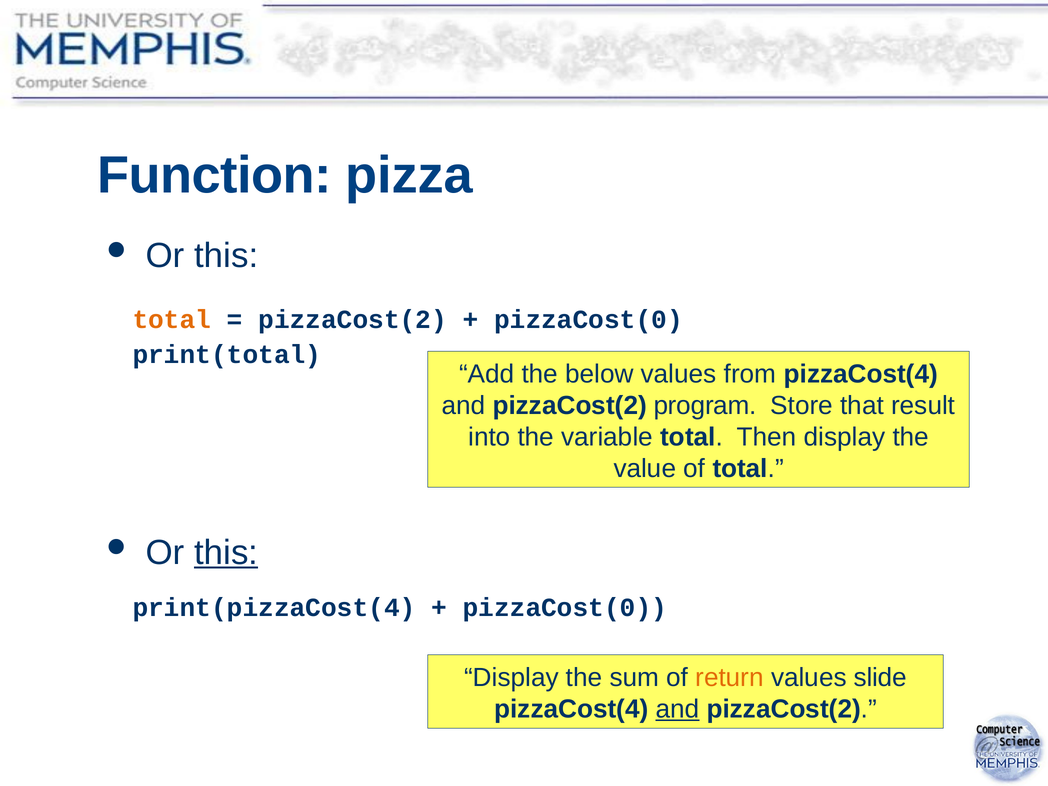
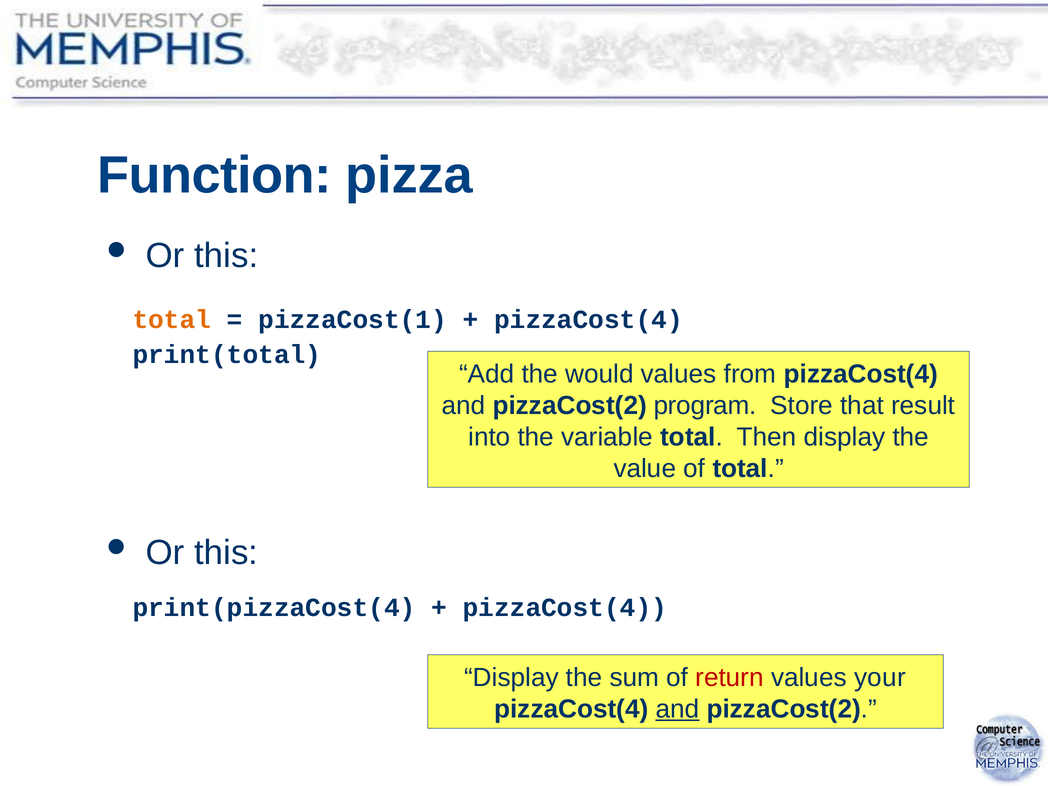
pizzaCost(2: pizzaCost(2 -> pizzaCost(1 (353, 320)
pizzaCost(0: pizzaCost(0 -> pizzaCost(4 (588, 320)
below: below -> would (599, 374)
this underline: present -> none (226, 553)
pizzaCost(0: pizzaCost(0 -> pizzaCost(4 (565, 608)
return colour: orange -> red (730, 678)
slide: slide -> your (880, 678)
